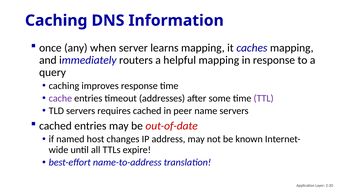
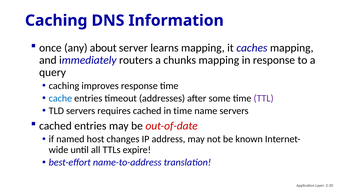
when: when -> about (103, 48)
helpful: helpful -> chunks (180, 60)
cache colour: purple -> blue (60, 98)
in peer: peer -> time (183, 111)
